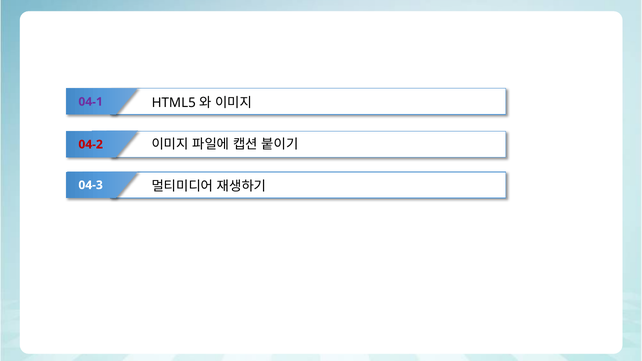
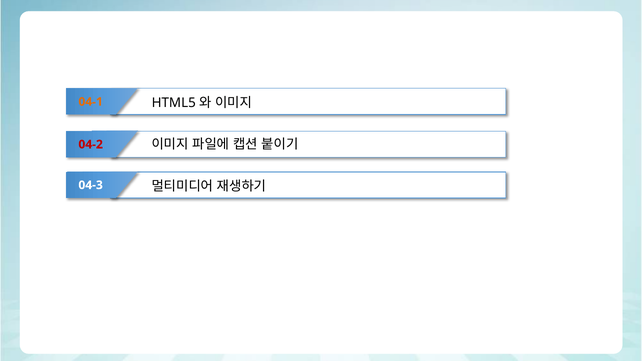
04-1 colour: purple -> orange (91, 102)
